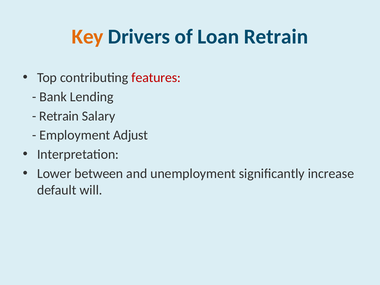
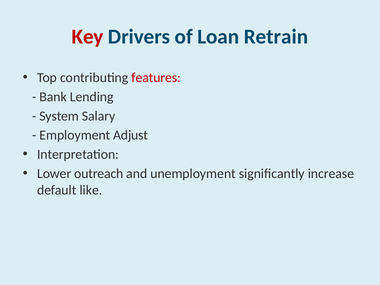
Key colour: orange -> red (88, 37)
Retrain: Retrain -> System (59, 116)
between: between -> outreach (99, 174)
will: will -> like (91, 190)
